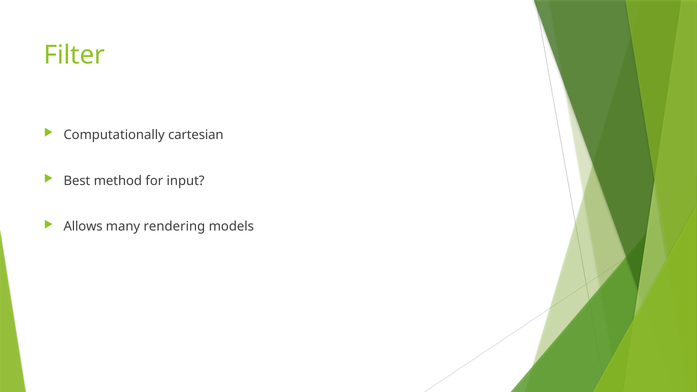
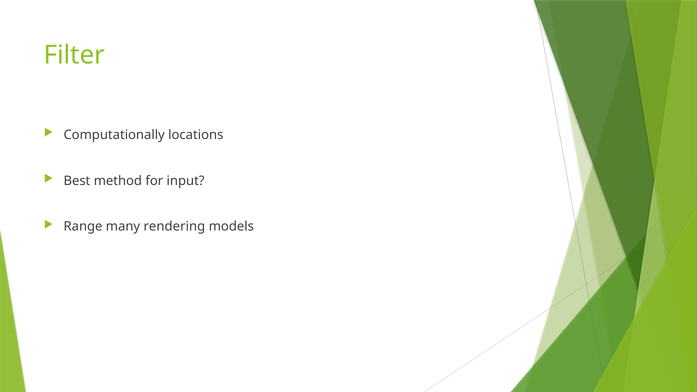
cartesian: cartesian -> locations (196, 135)
Allows: Allows -> Range (83, 227)
